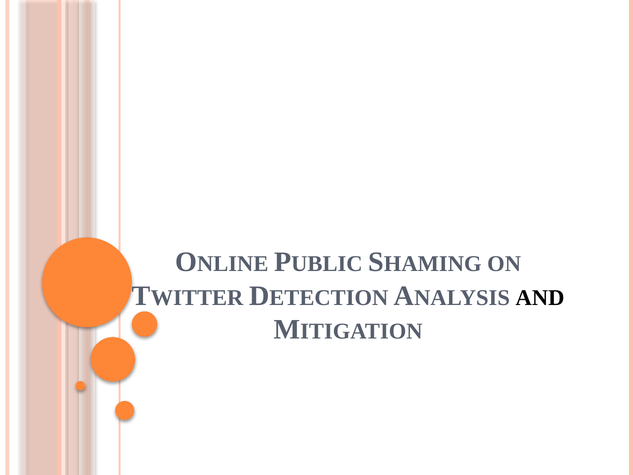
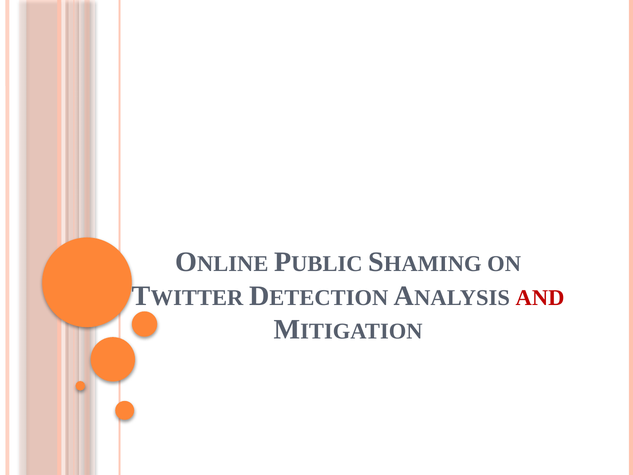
AND colour: black -> red (540, 297)
